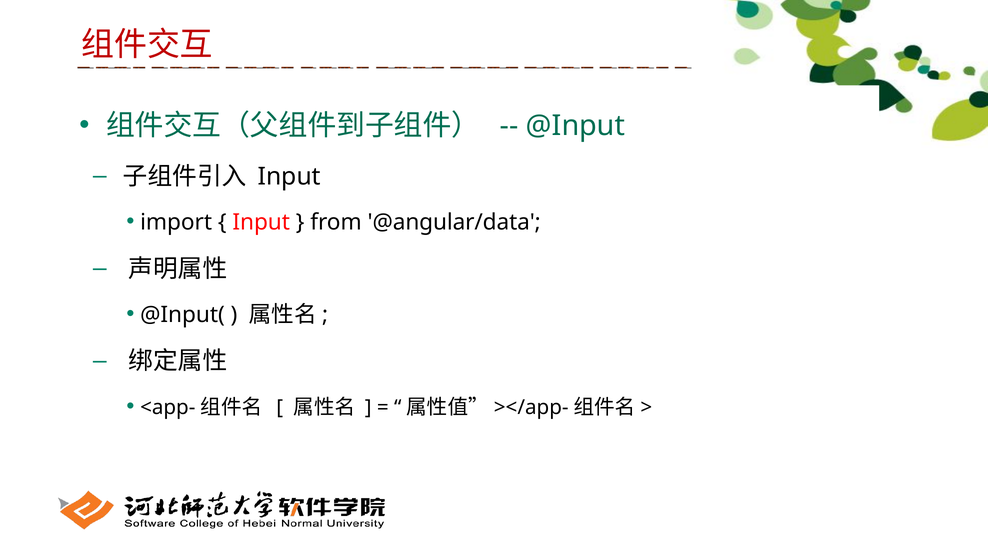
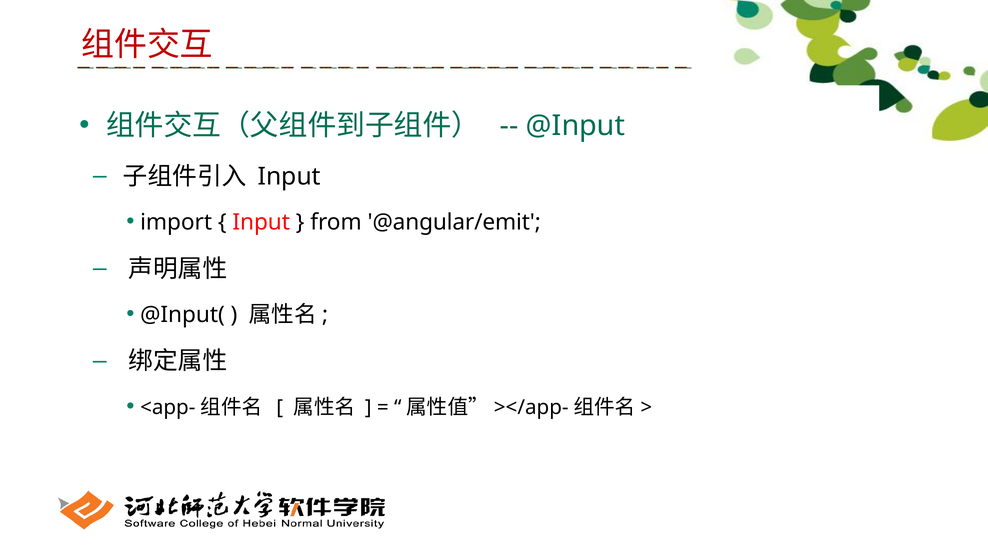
@angular/data: @angular/data -> @angular/emit (454, 222)
